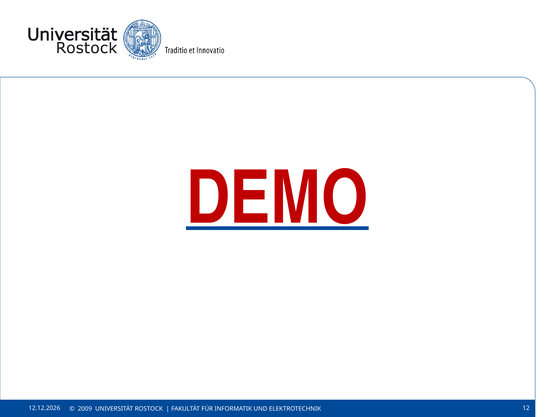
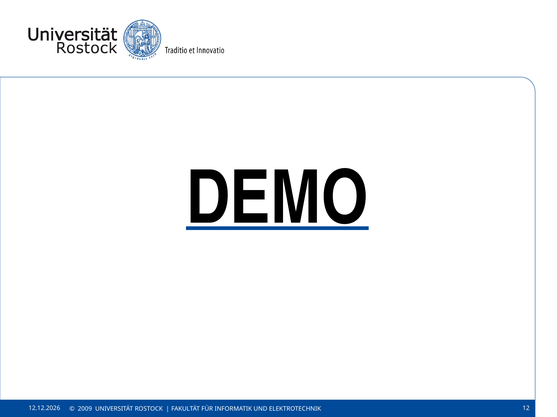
DEMO colour: red -> black (277, 199)
